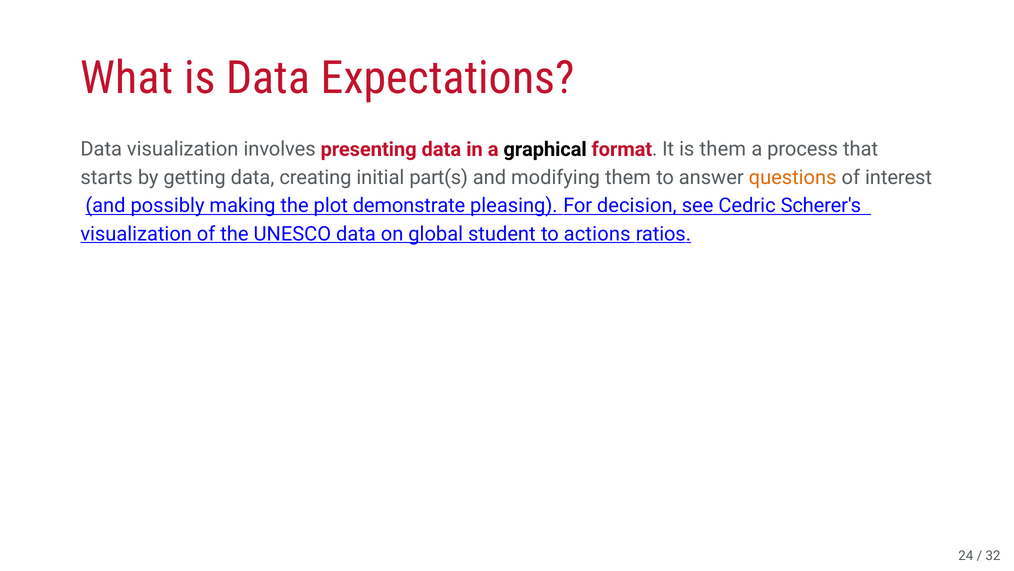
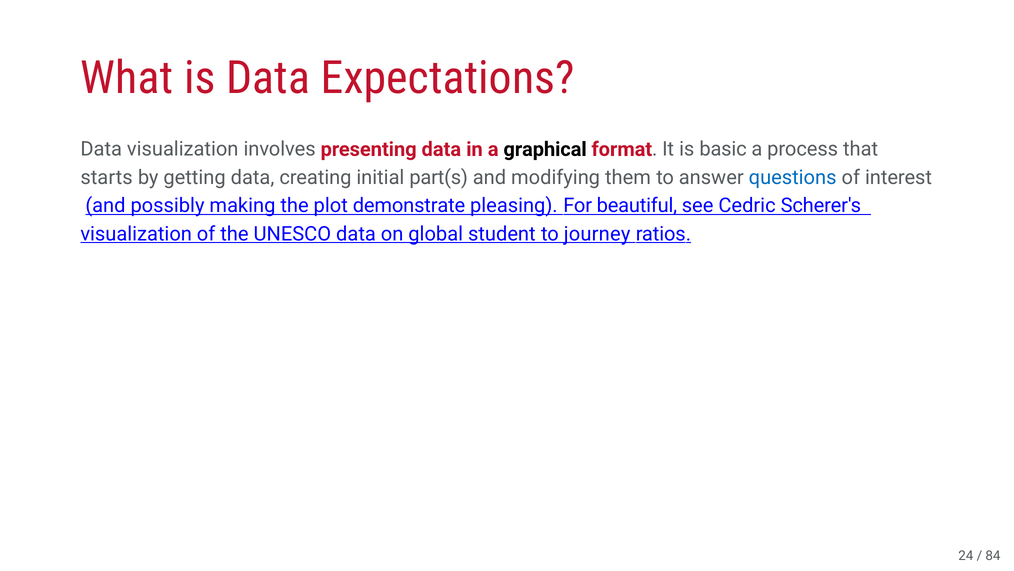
is them: them -> basic (723, 149)
questions colour: orange -> blue (793, 177)
decision: decision -> beautiful (637, 206)
actions: actions -> journey (597, 234)
32: 32 -> 84 (993, 555)
